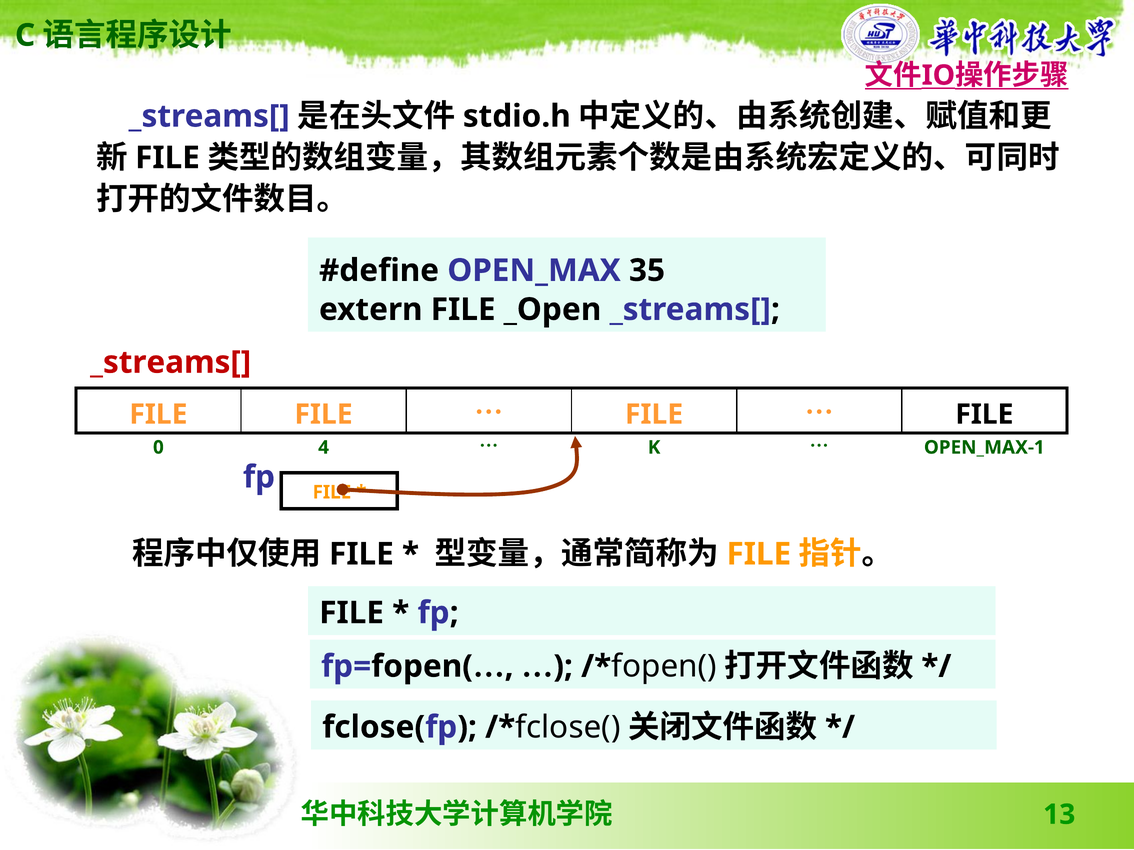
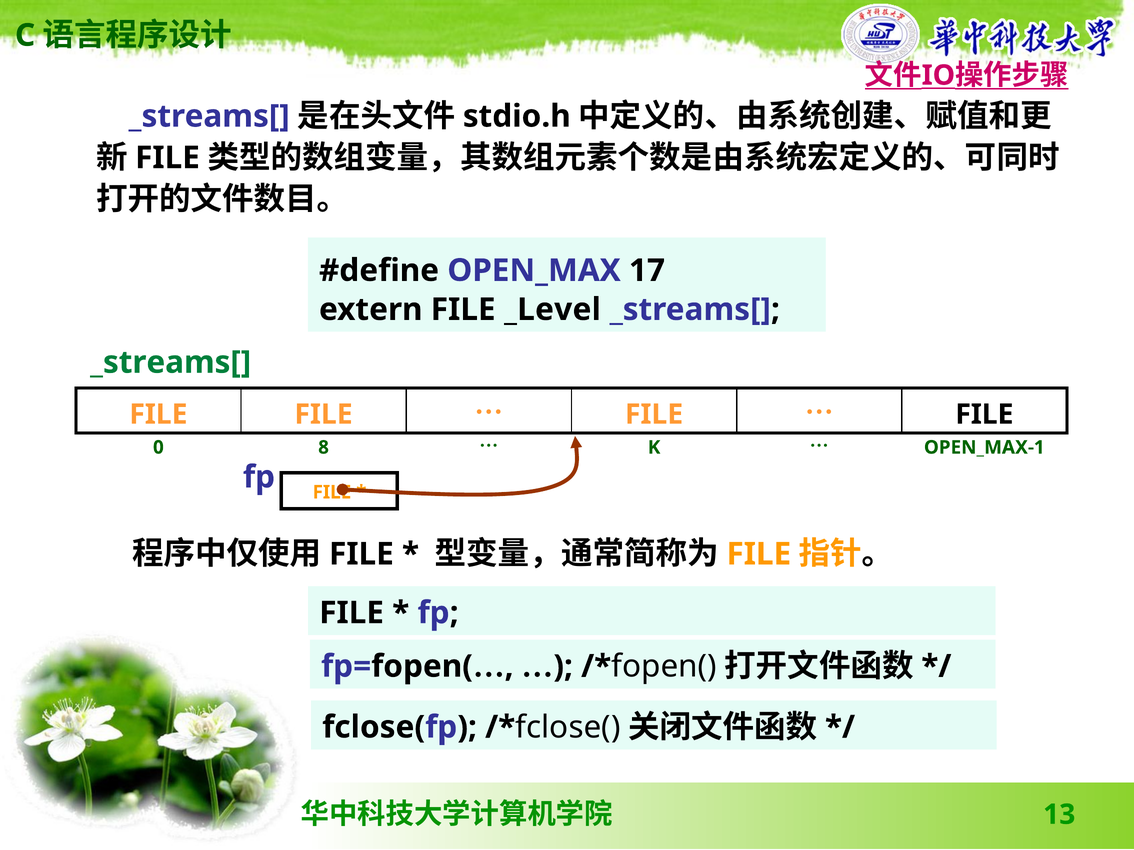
35: 35 -> 17 (647, 271)
_Open: _Open -> _Level (552, 310)
_streams[ colour: red -> green (171, 363)
4: 4 -> 8 (324, 448)
